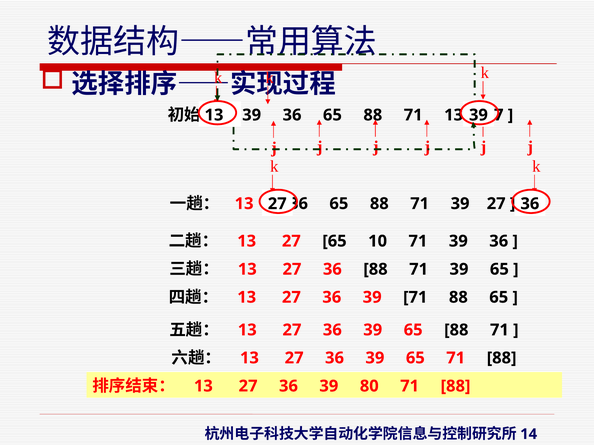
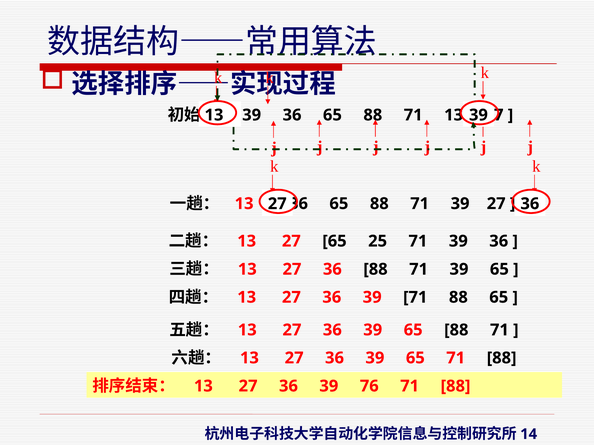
10: 10 -> 25 (378, 241)
80: 80 -> 76 (369, 386)
